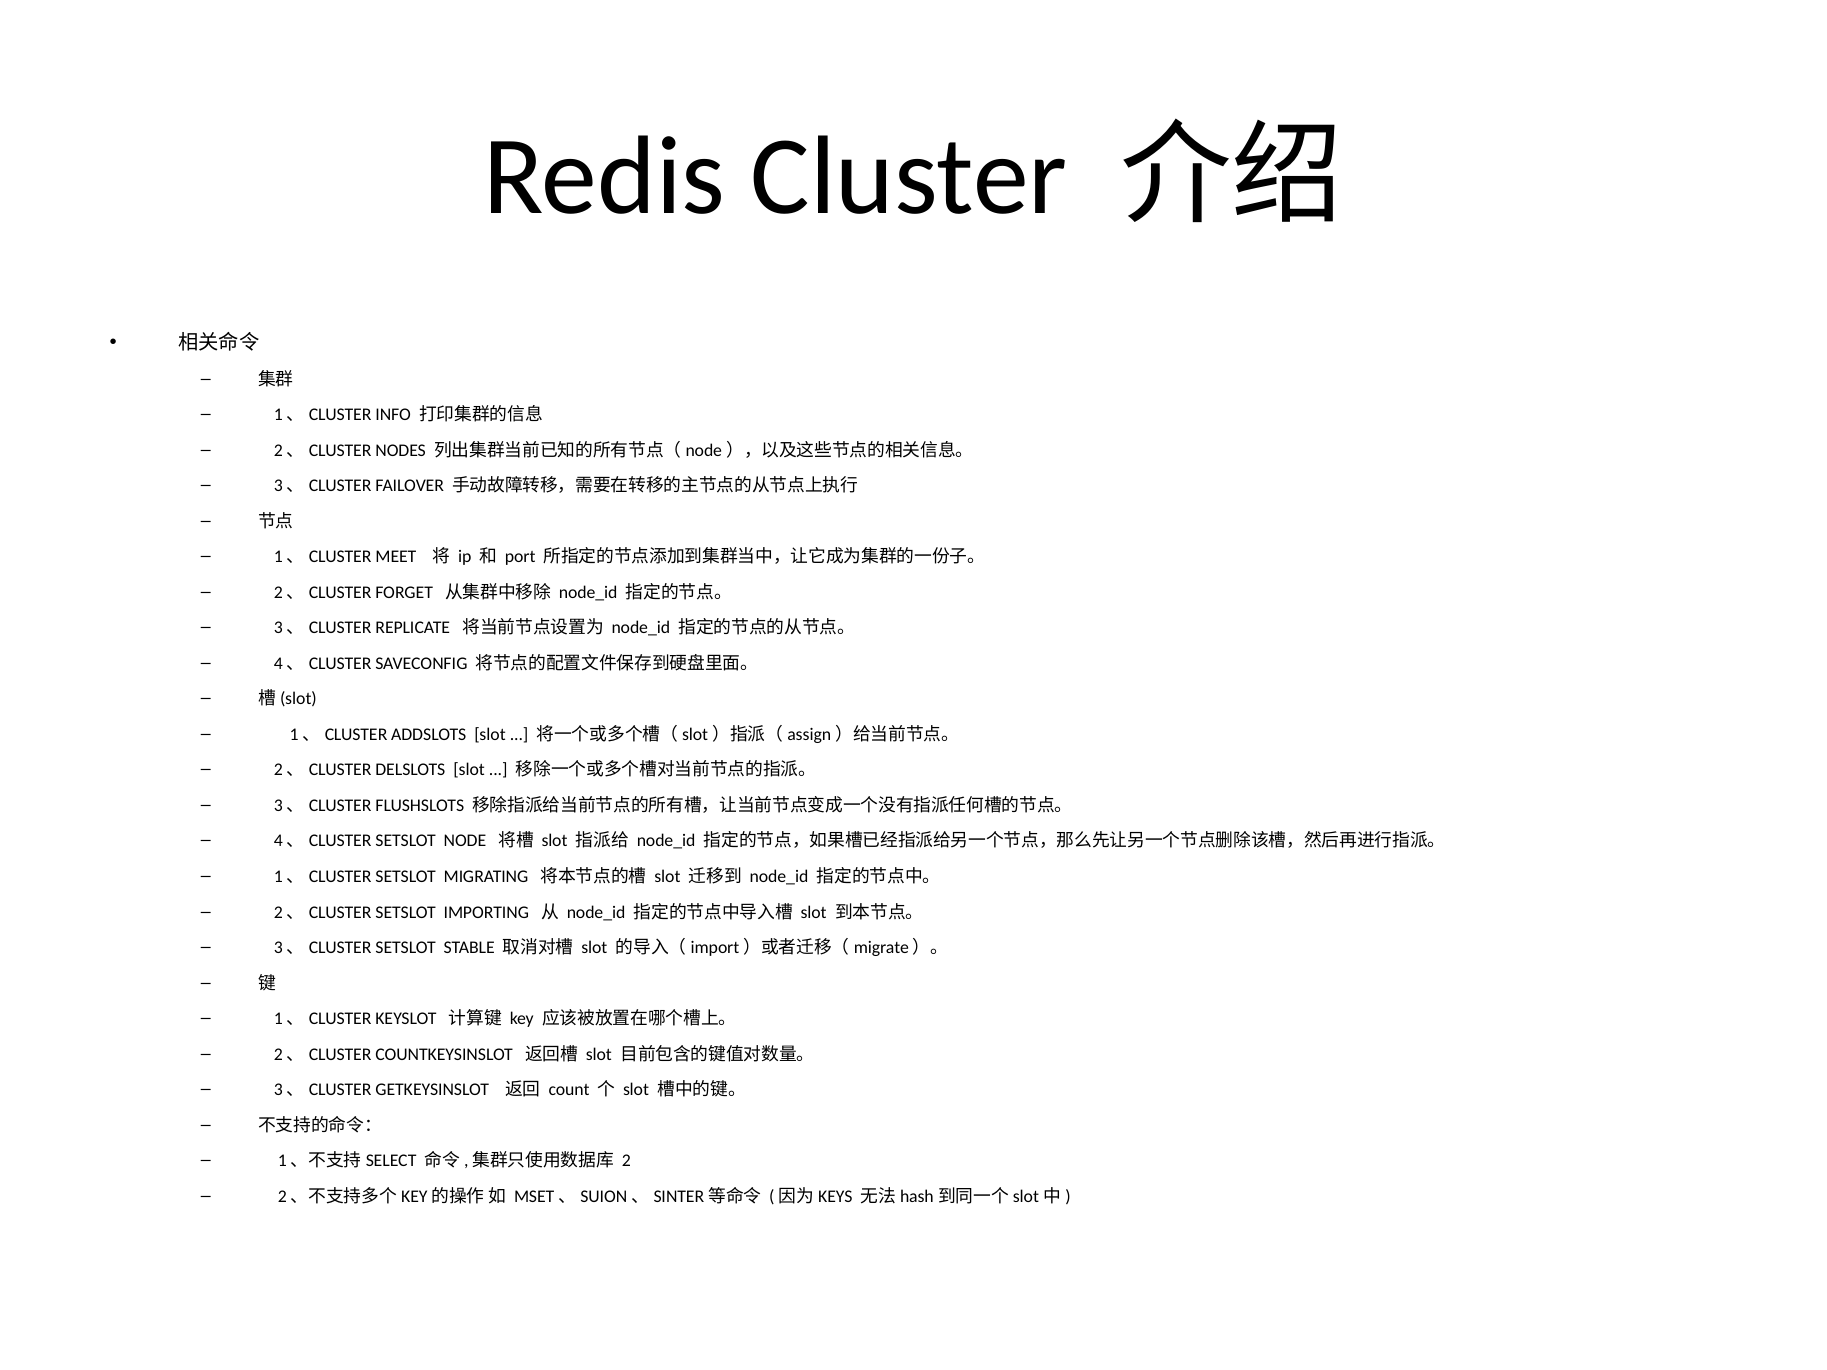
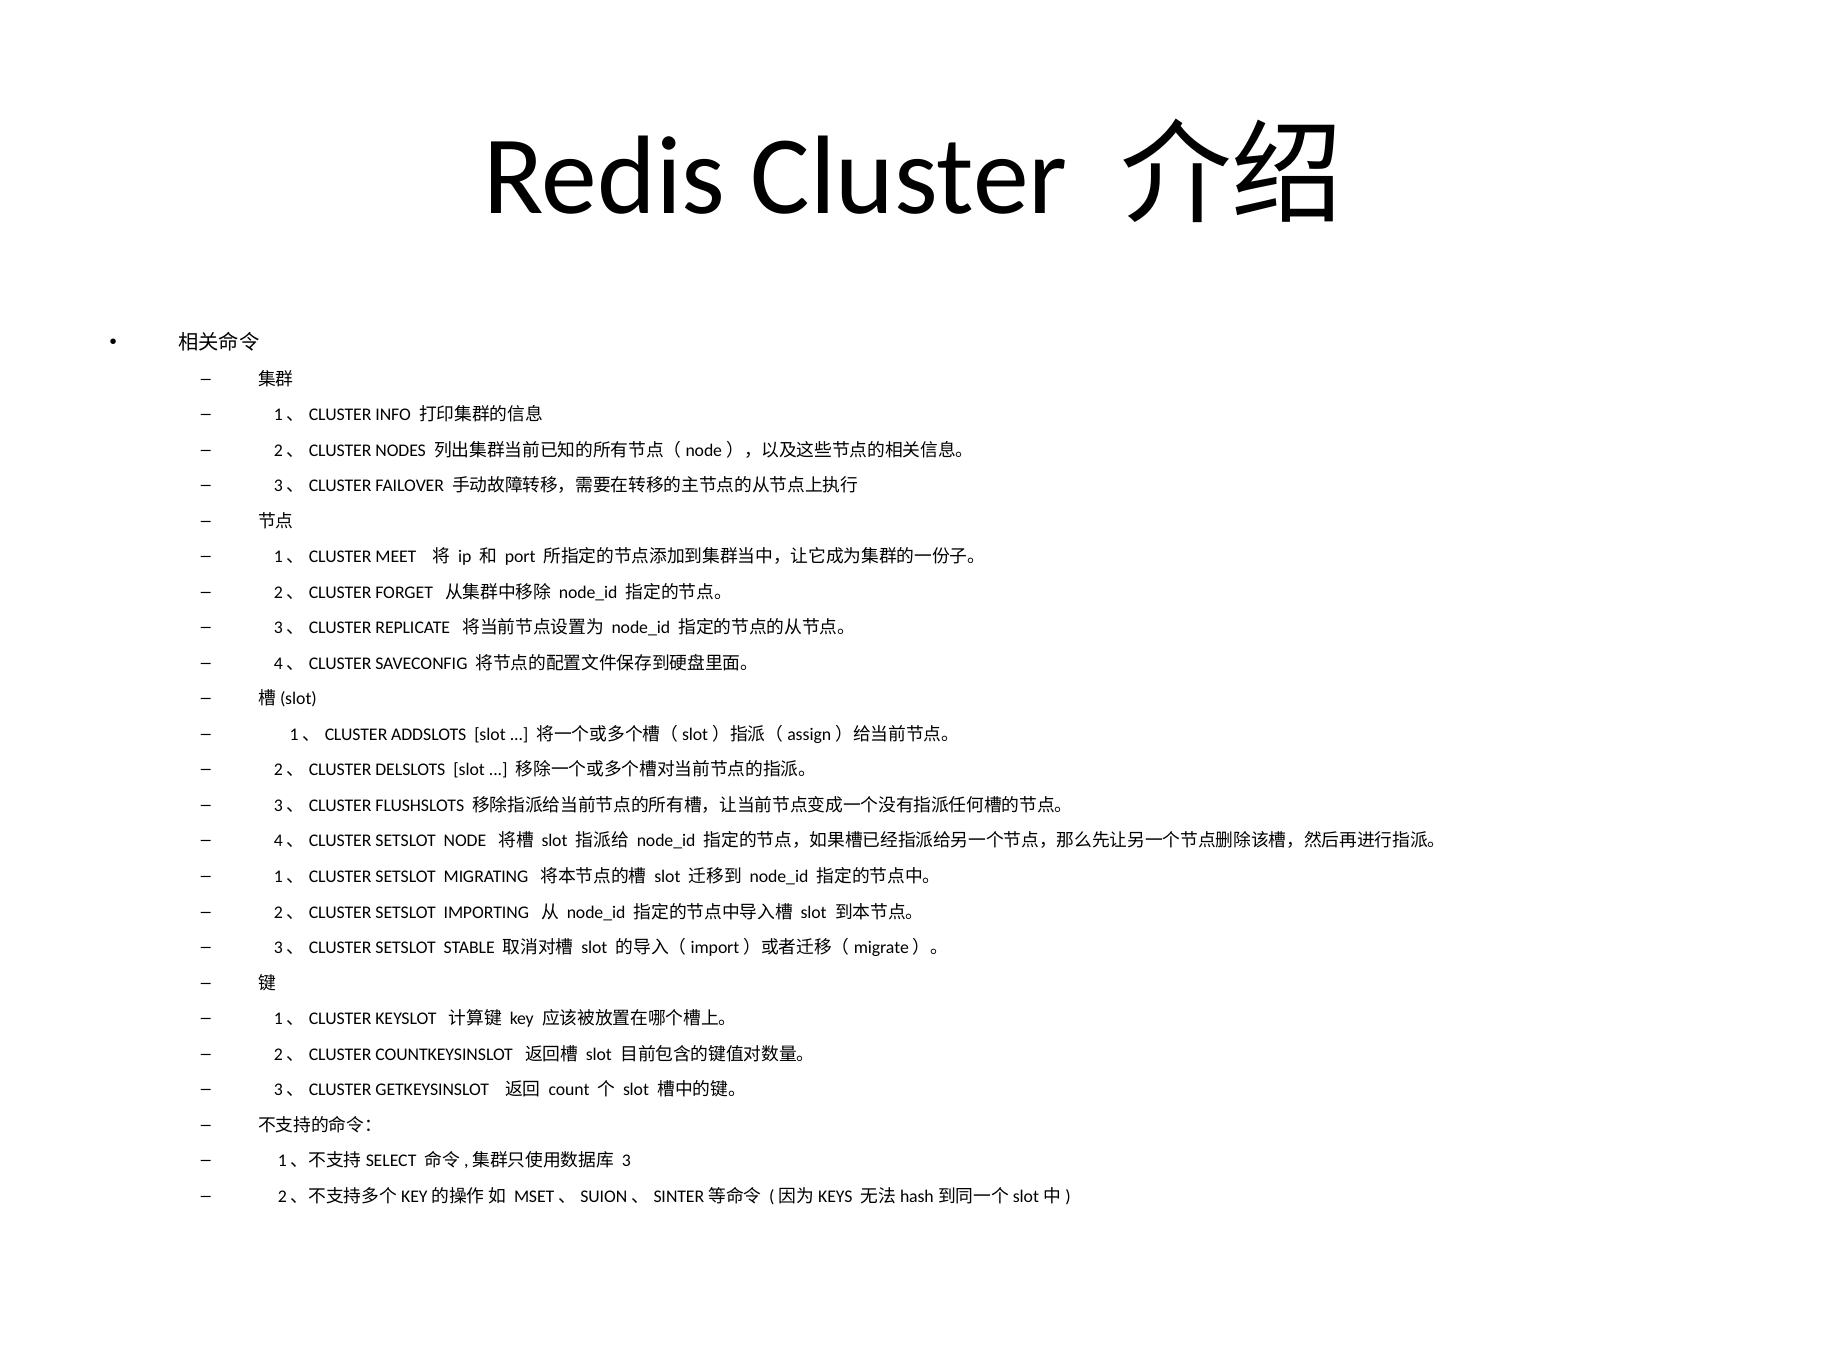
2: 2 -> 3 (626, 1161)
